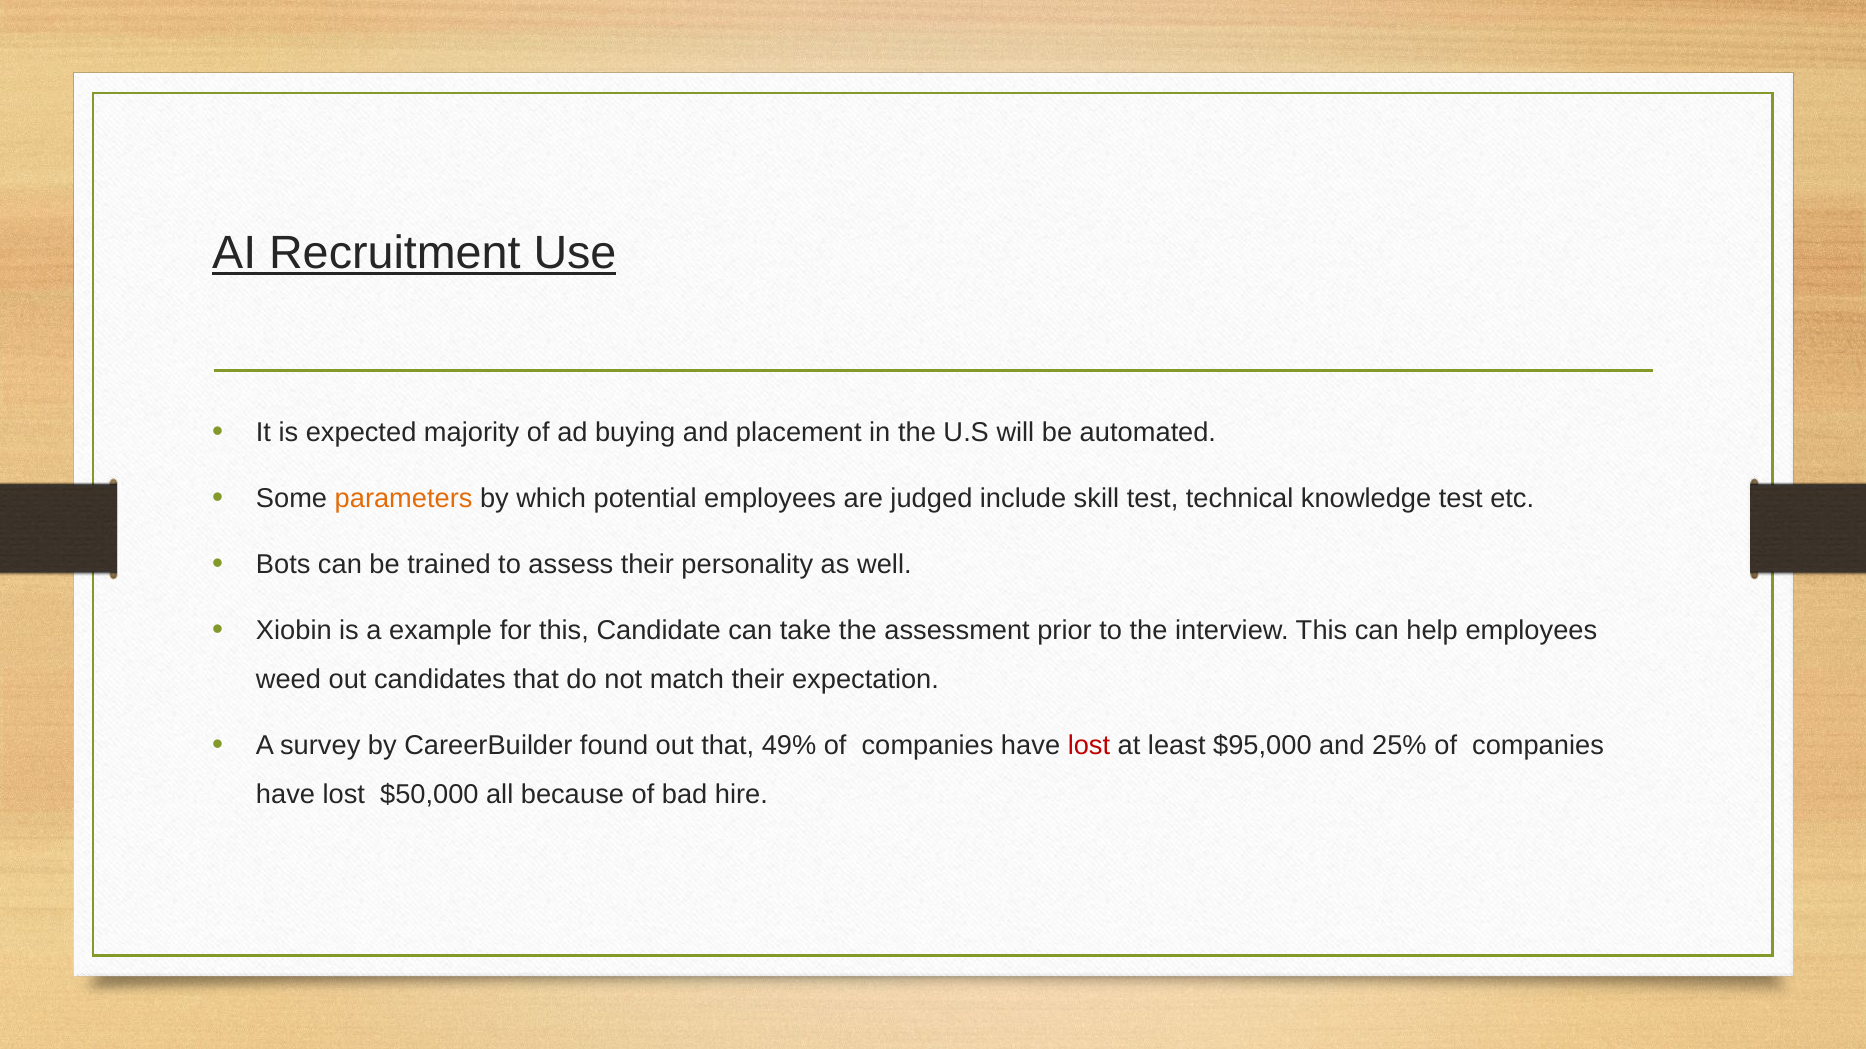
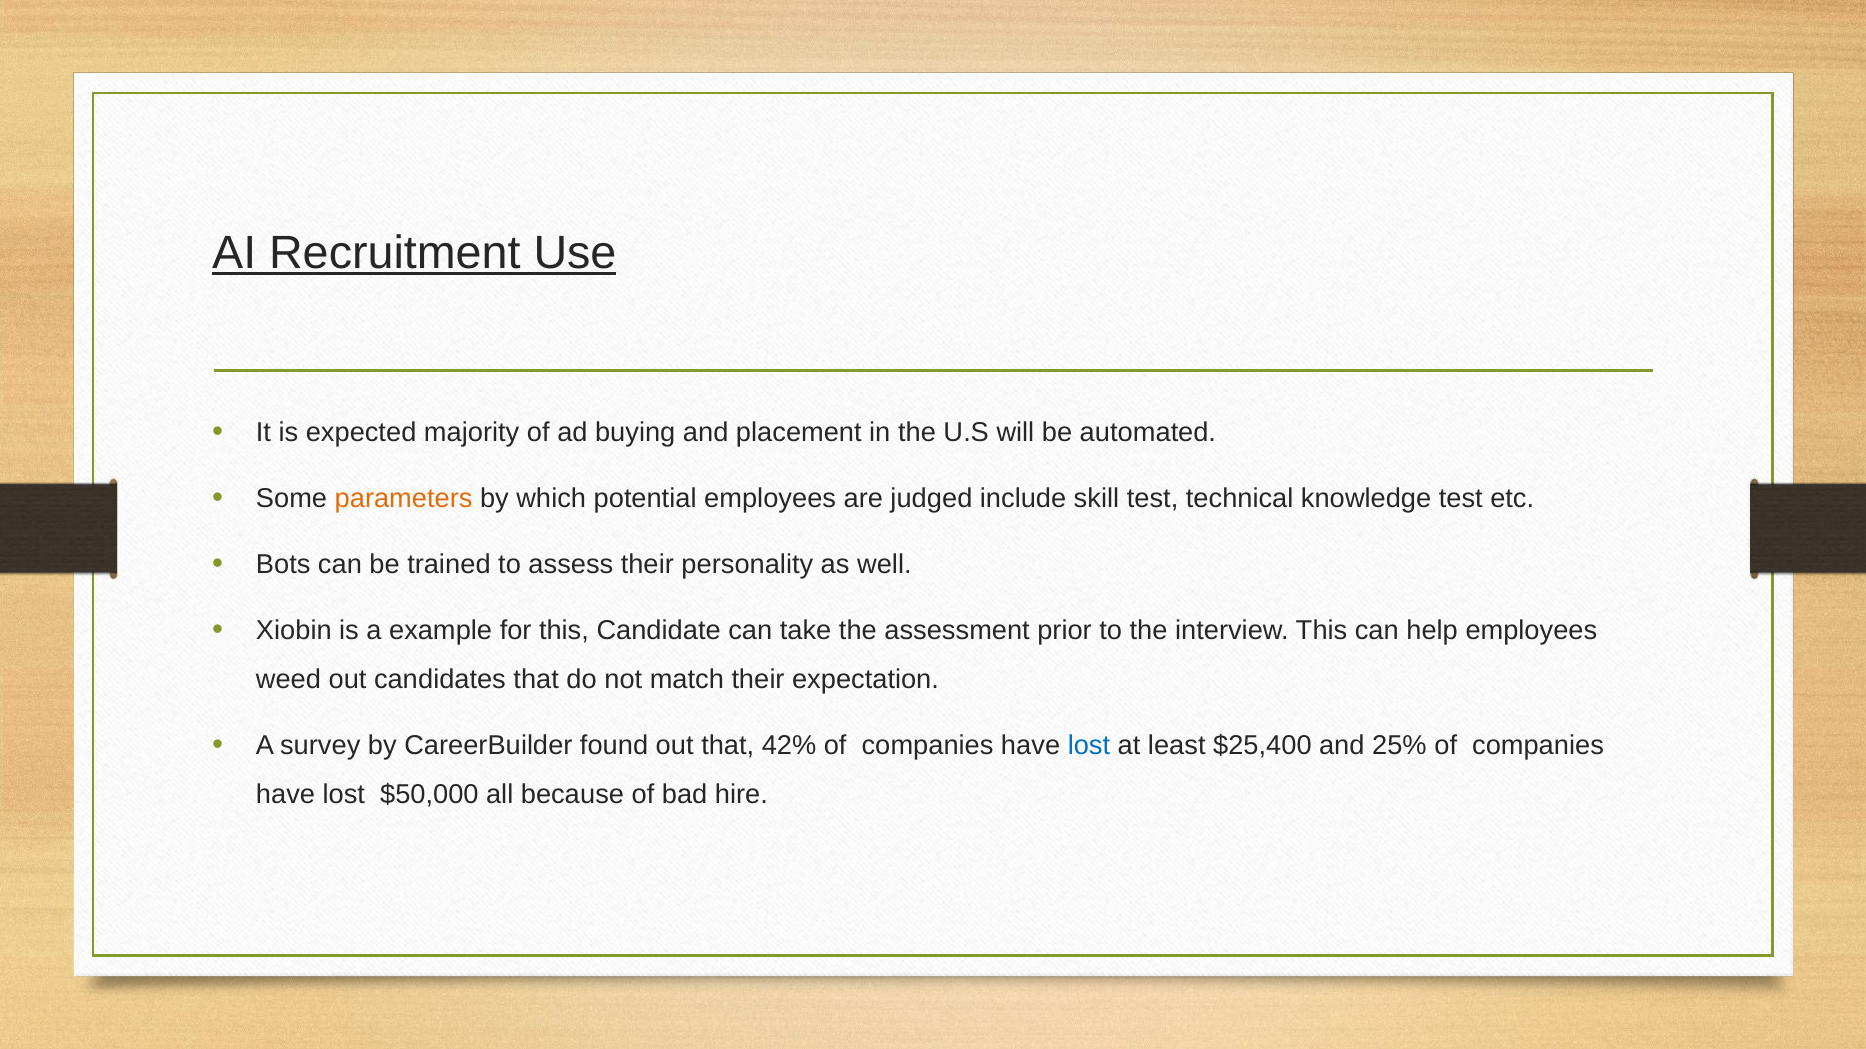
49%: 49% -> 42% (789, 746)
lost colour: red -> blue (1089, 746)
$95,000: $95,000 -> $25,400 (1262, 746)
